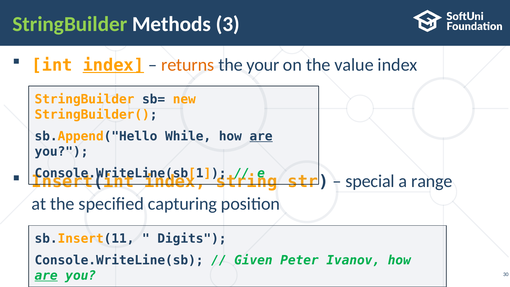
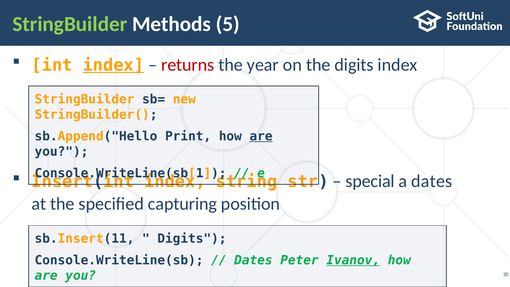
3: 3 -> 5 (228, 24)
returns colour: orange -> red (188, 65)
your: your -> year (263, 65)
the value: value -> digits (354, 65)
While: While -> Print (188, 136)
a range: range -> dates (432, 181)
Given: Given -> Dates (253, 260)
Ivanov underline: none -> present (353, 260)
are underline: present -> none (46, 275)
